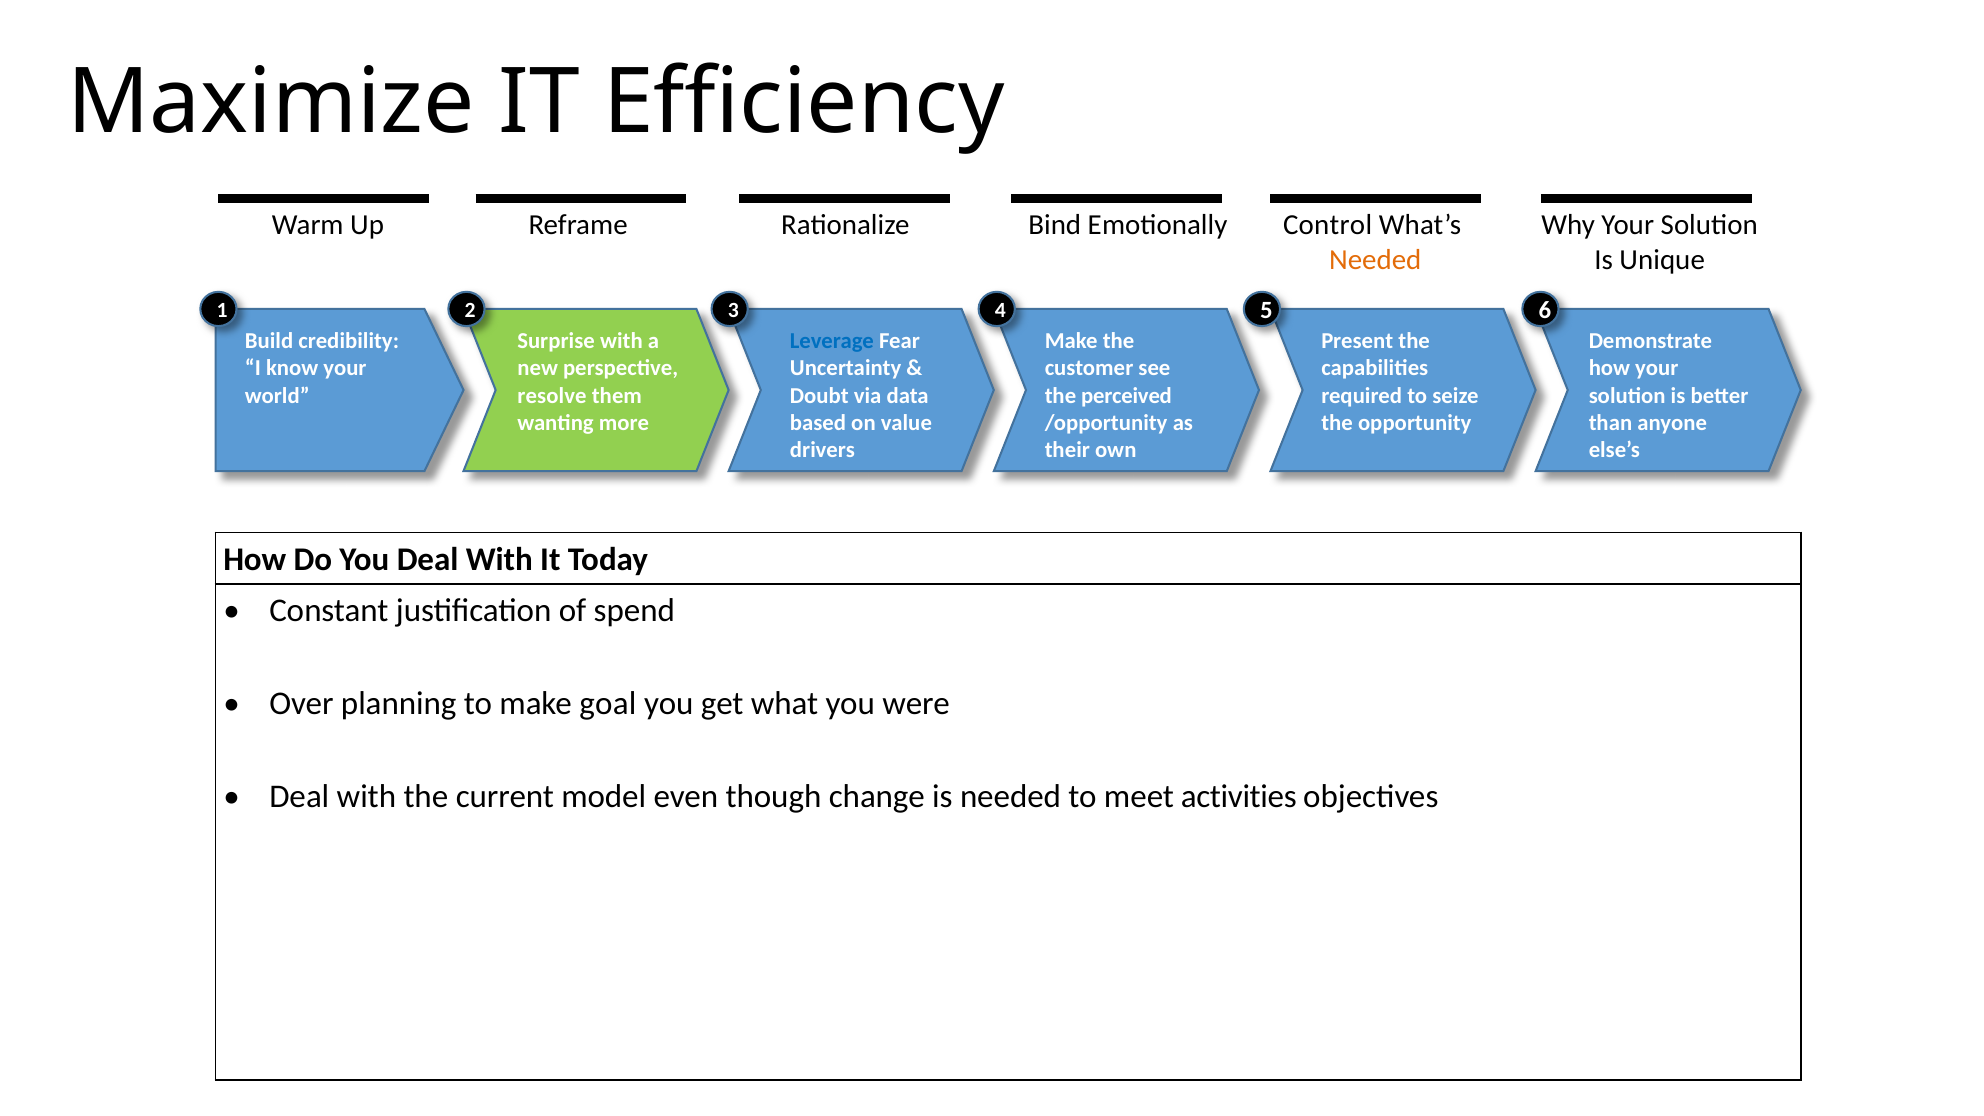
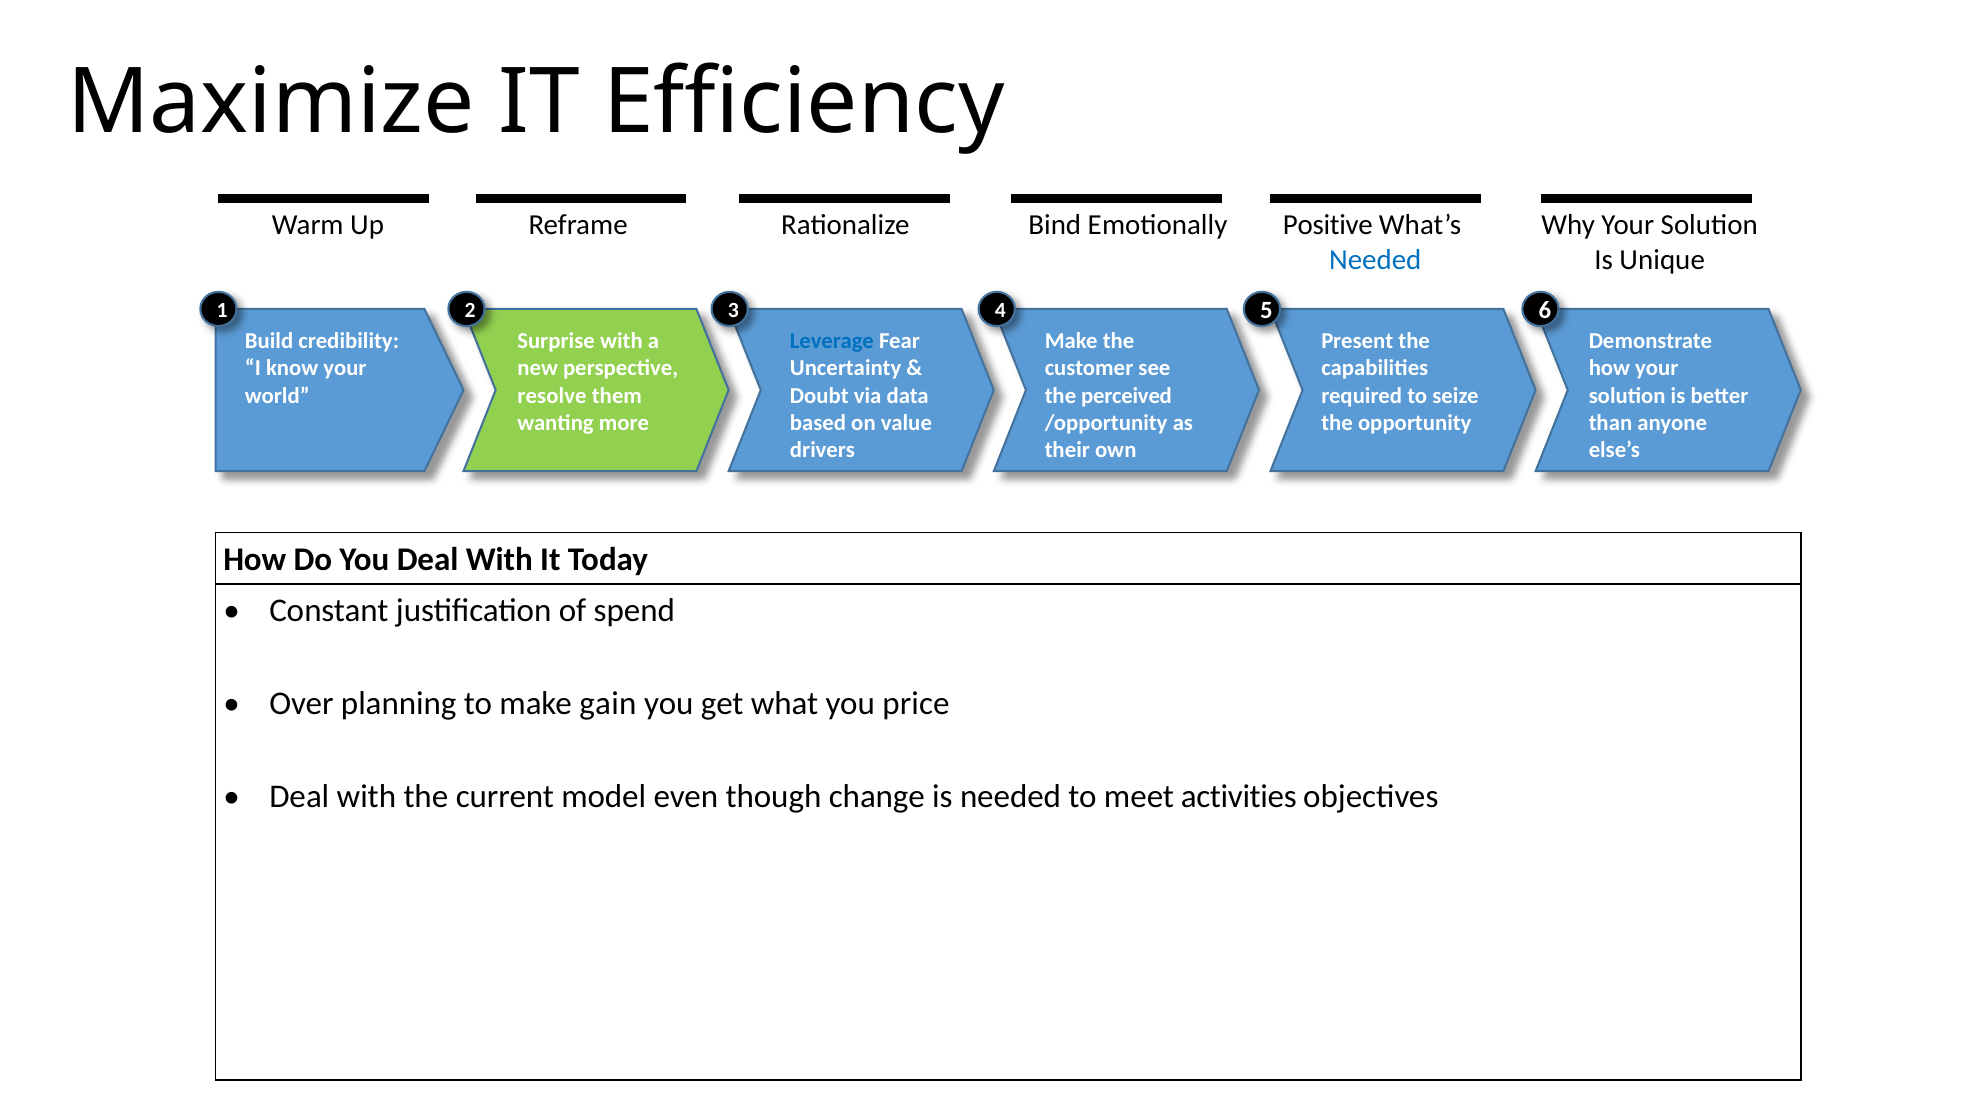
Control: Control -> Positive (1328, 225)
Needed colour: orange -> blue (1375, 260)
goal: goal -> gain (608, 703)
were: were -> price (916, 703)
